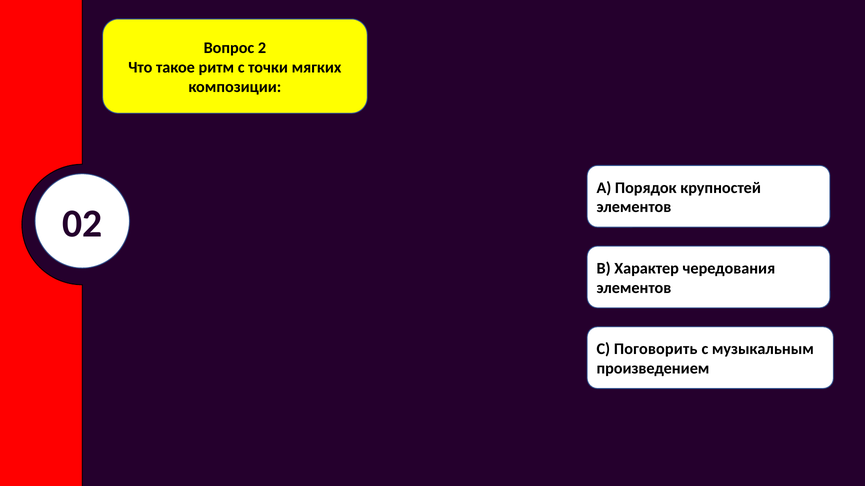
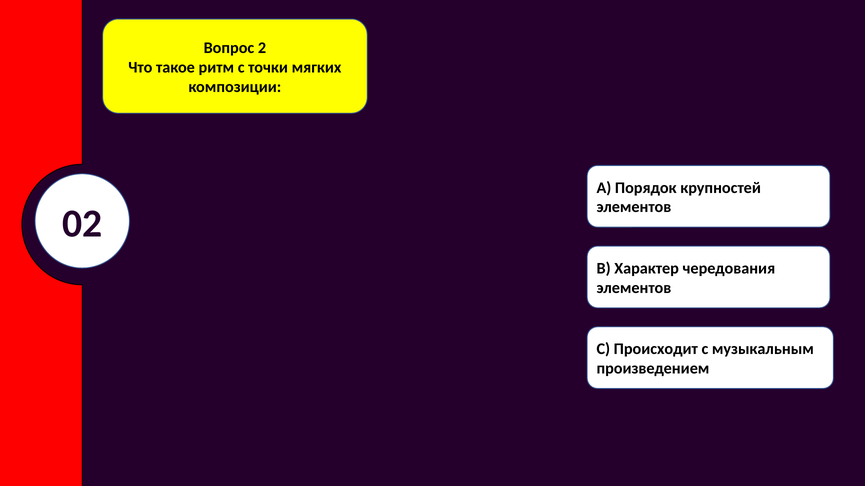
Поговорить: Поговорить -> Происходит (656, 349)
